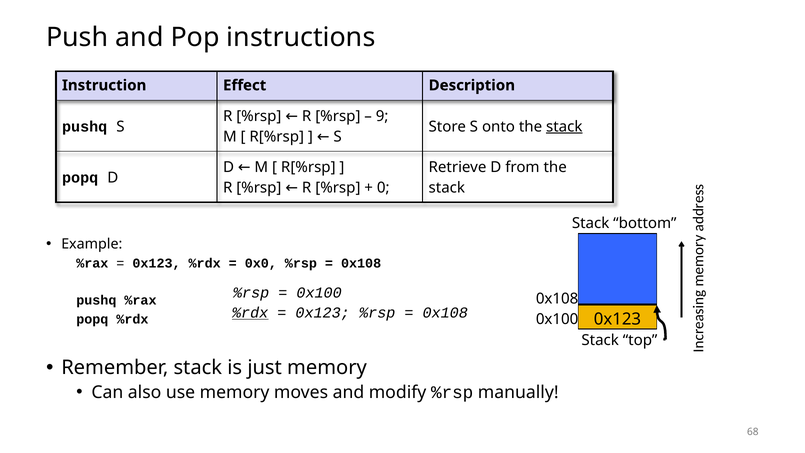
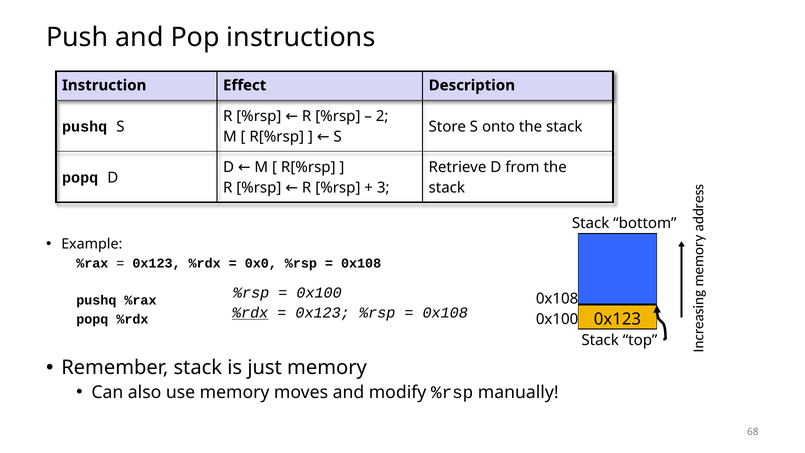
9: 9 -> 2 (382, 116)
stack underline: present -> none (564, 127)
0: 0 -> 3 (383, 188)
